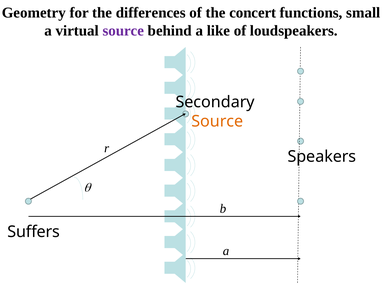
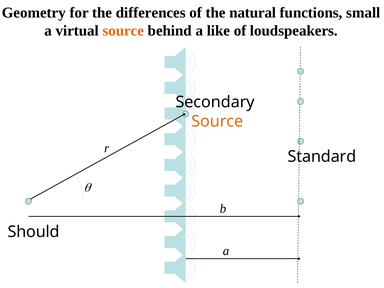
concert: concert -> natural (253, 13)
source colour: purple -> orange (123, 31)
Speakers: Speakers -> Standard (322, 156)
Suffers: Suffers -> Should (34, 232)
